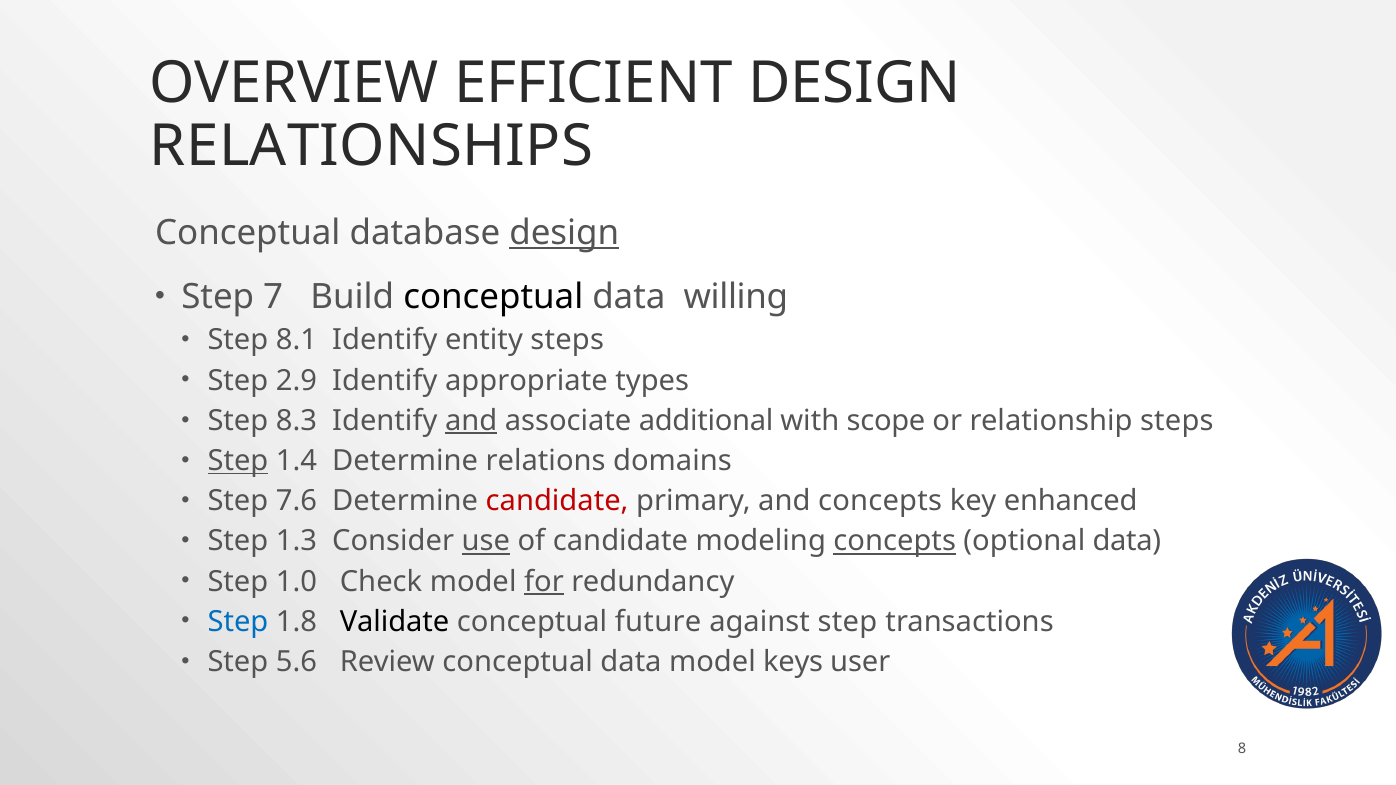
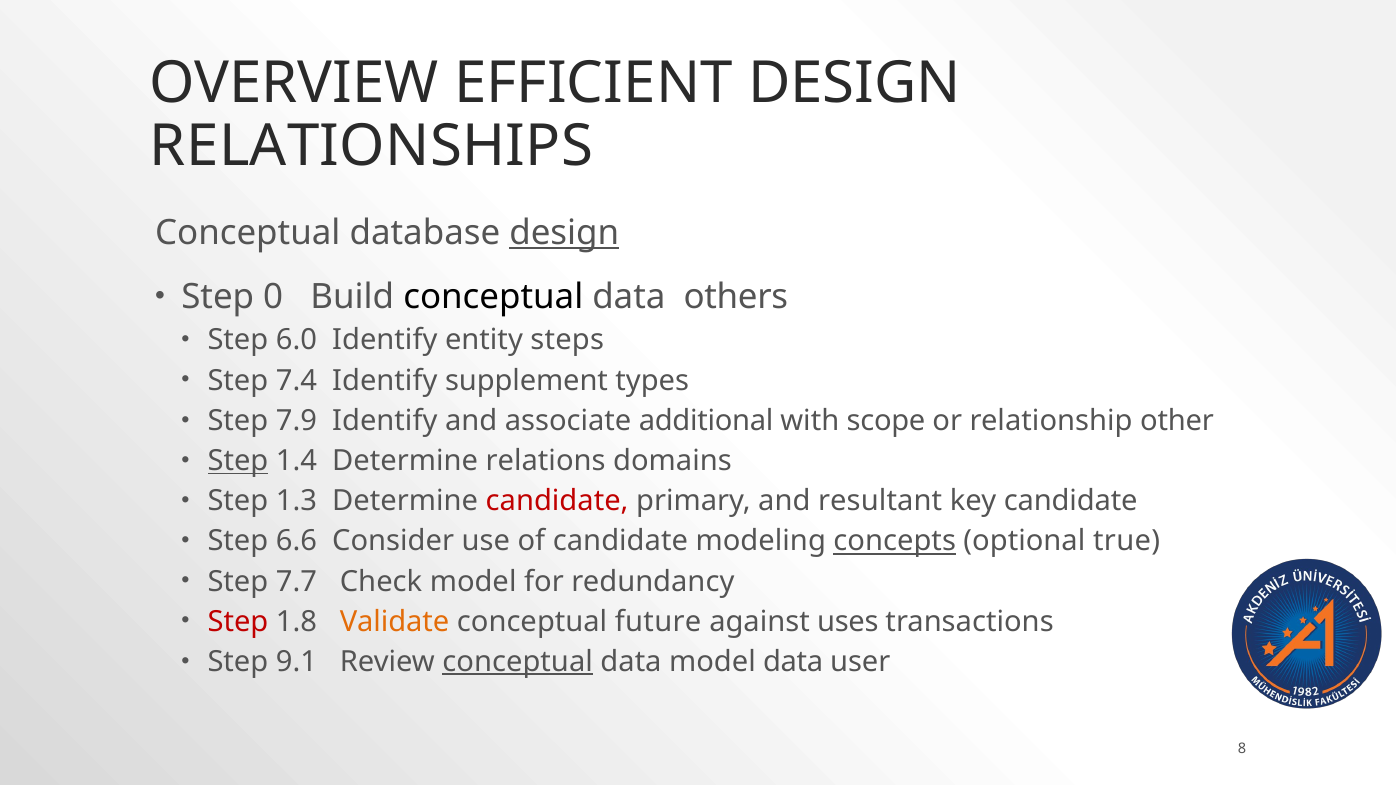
7: 7 -> 0 (273, 297)
willing: willing -> others (736, 297)
8.1: 8.1 -> 6.0 (296, 341)
2.9: 2.9 -> 7.4 (296, 381)
appropriate: appropriate -> supplement (526, 381)
8.3: 8.3 -> 7.9 (296, 421)
and underline: present -> none (471, 421)
relationship steps: steps -> other (1177, 421)
7.6: 7.6 -> 1.3 (296, 501)
and concepts: concepts -> resultant (880, 501)
key enhanced: enhanced -> candidate (1071, 501)
1.3: 1.3 -> 6.6 (296, 542)
use underline: present -> none (486, 542)
optional data: data -> true (1127, 542)
1.0: 1.0 -> 7.7 (296, 582)
for underline: present -> none (544, 582)
Step colour: blue -> red (238, 622)
Validate colour: black -> orange (395, 622)
against step: step -> uses (848, 622)
5.6: 5.6 -> 9.1 (296, 662)
conceptual underline: none -> present (518, 662)
model keys: keys -> data (793, 662)
